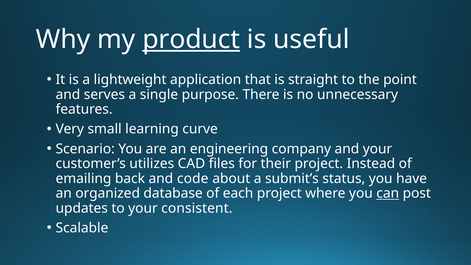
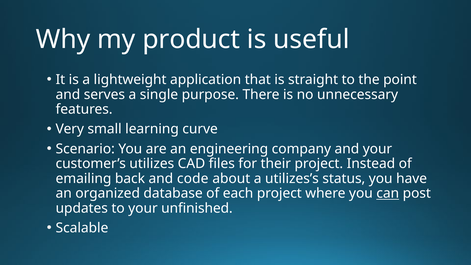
product underline: present -> none (191, 40)
submit’s: submit’s -> utilizes’s (292, 178)
consistent: consistent -> unfinished (197, 208)
